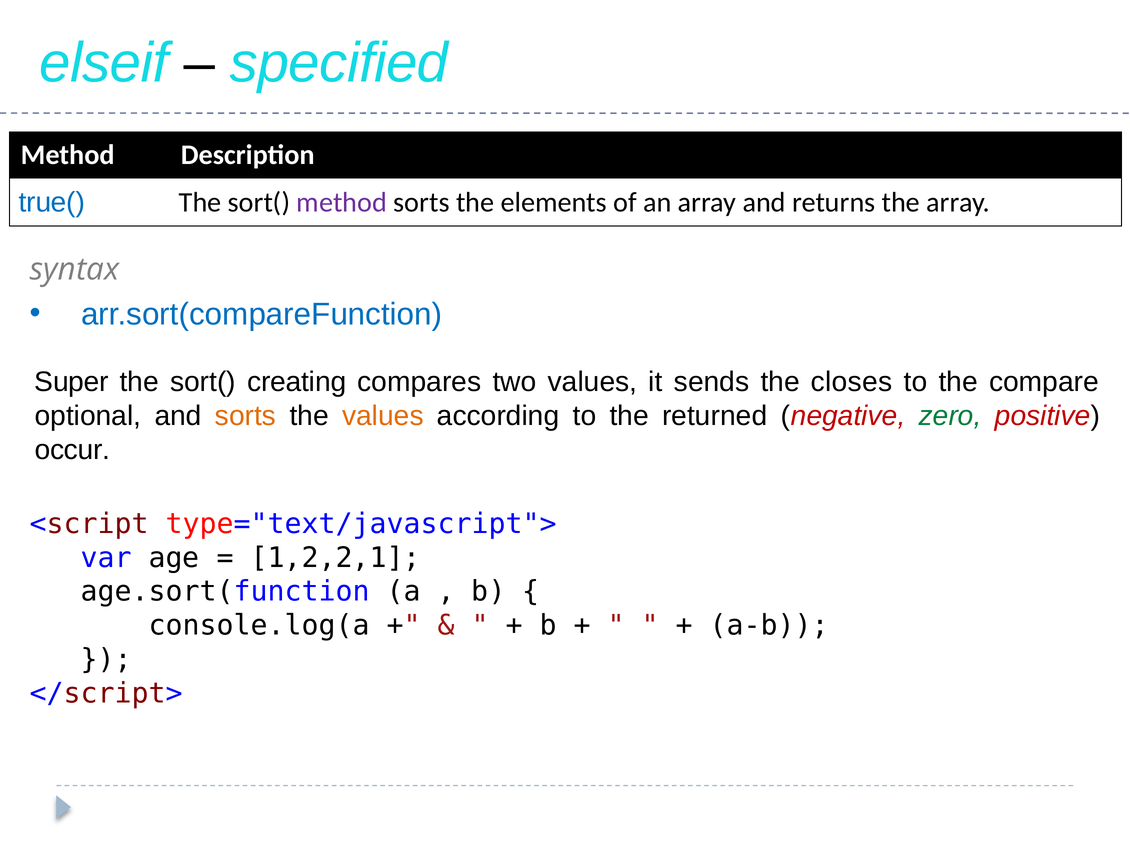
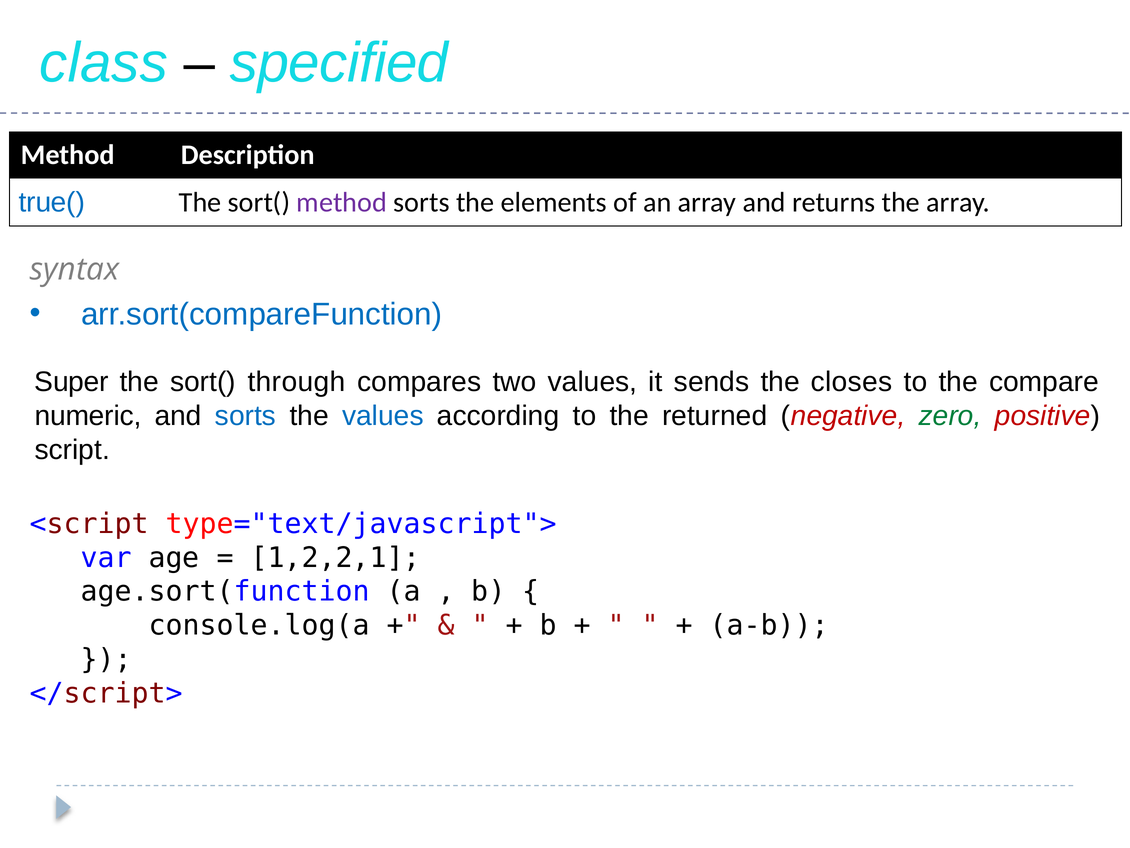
elseif: elseif -> class (104, 63)
creating: creating -> through (297, 382)
optional: optional -> numeric (88, 416)
sorts colour: orange -> blue (246, 416)
values colour: orange -> blue (383, 416)
occur: occur -> script (72, 450)
